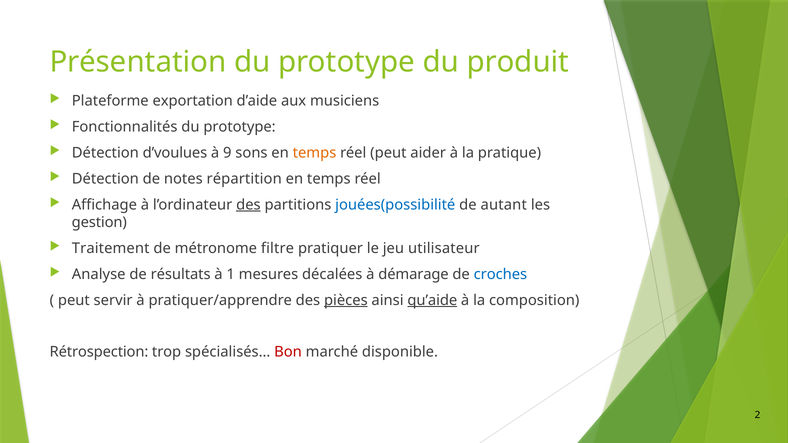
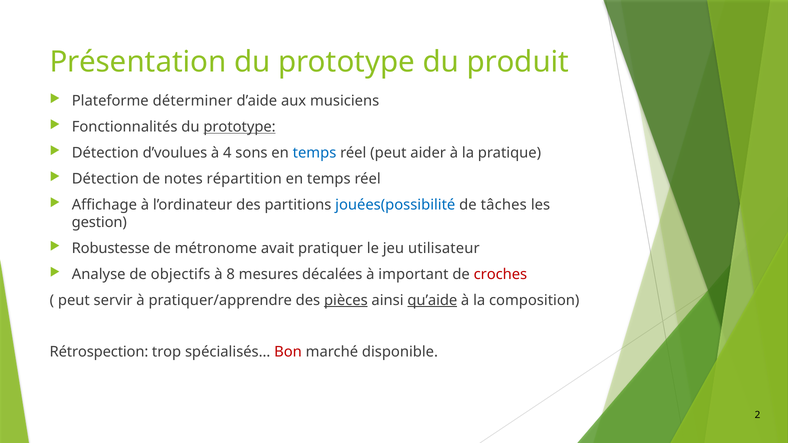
exportation: exportation -> déterminer (193, 101)
prototype underline: none -> present (240, 127)
9: 9 -> 4 (227, 153)
temps colour: orange -> blue (315, 153)
des underline: present -> none (248, 205)
autant: autant -> tâches (504, 205)
Traitement: Traitement -> Robustesse (111, 249)
filtre: filtre -> avait (278, 249)
résultats: résultats -> objectifs (181, 274)
1: 1 -> 8 (231, 274)
démarage: démarage -> important (413, 274)
croches colour: blue -> red (500, 274)
